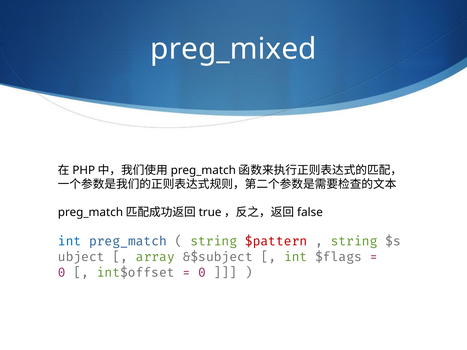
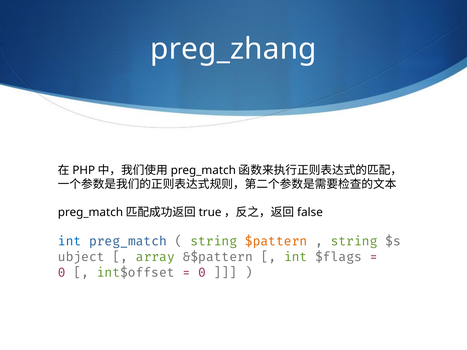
preg_mixed: preg_mixed -> preg_zhang (233, 49)
$pattern colour: red -> orange (276, 241)
&$subject: &$subject -> &$pattern (218, 257)
